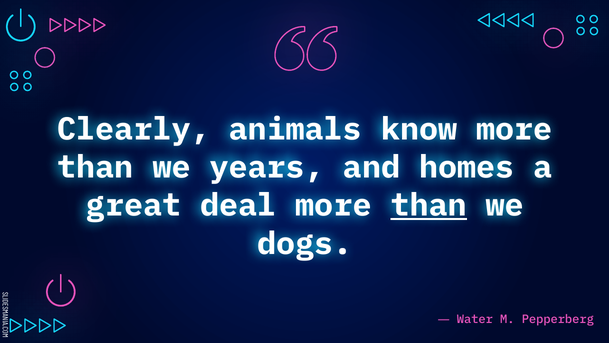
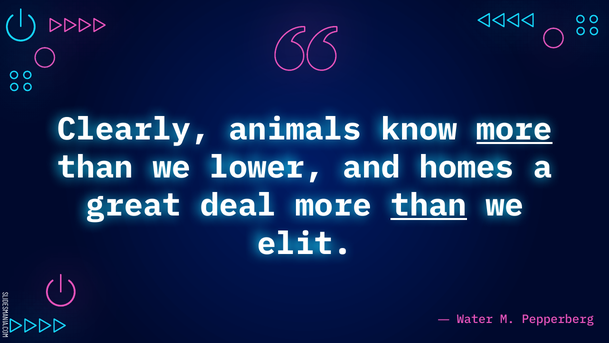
more underline: none -> present (514, 129)
years: years -> lower (267, 167)
dogs: dogs -> elit (305, 243)
